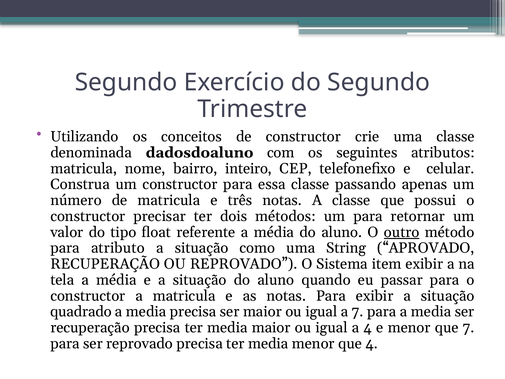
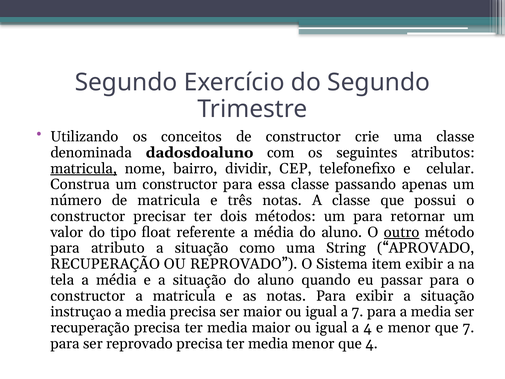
matricula underline: none -> present (84, 168)
inteiro: inteiro -> dividir (249, 168)
quadrado: quadrado -> instruçao (81, 312)
